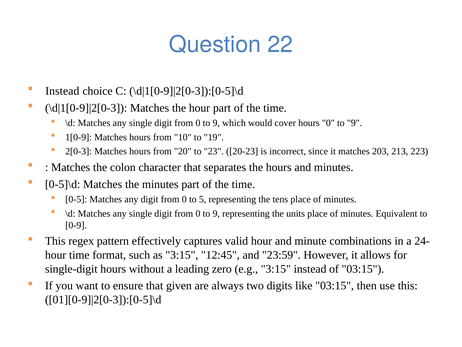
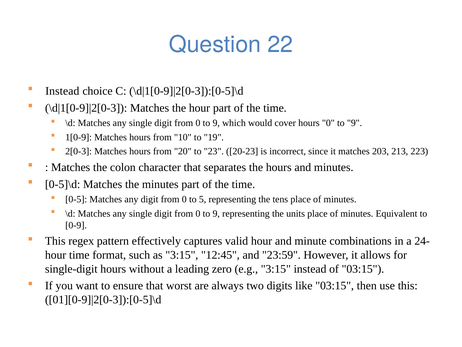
given: given -> worst (179, 285)
